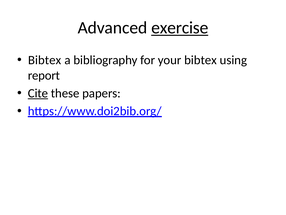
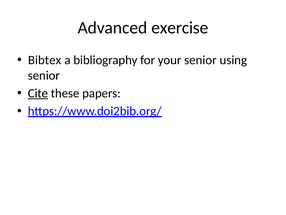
exercise underline: present -> none (180, 28)
your bibtex: bibtex -> senior (201, 60)
report: report -> senior (44, 75)
